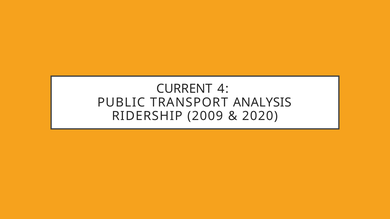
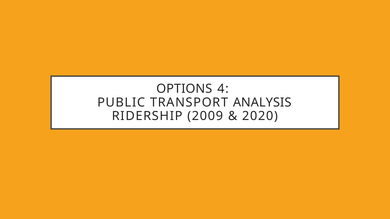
CURRENT: CURRENT -> OPTIONS (184, 89)
